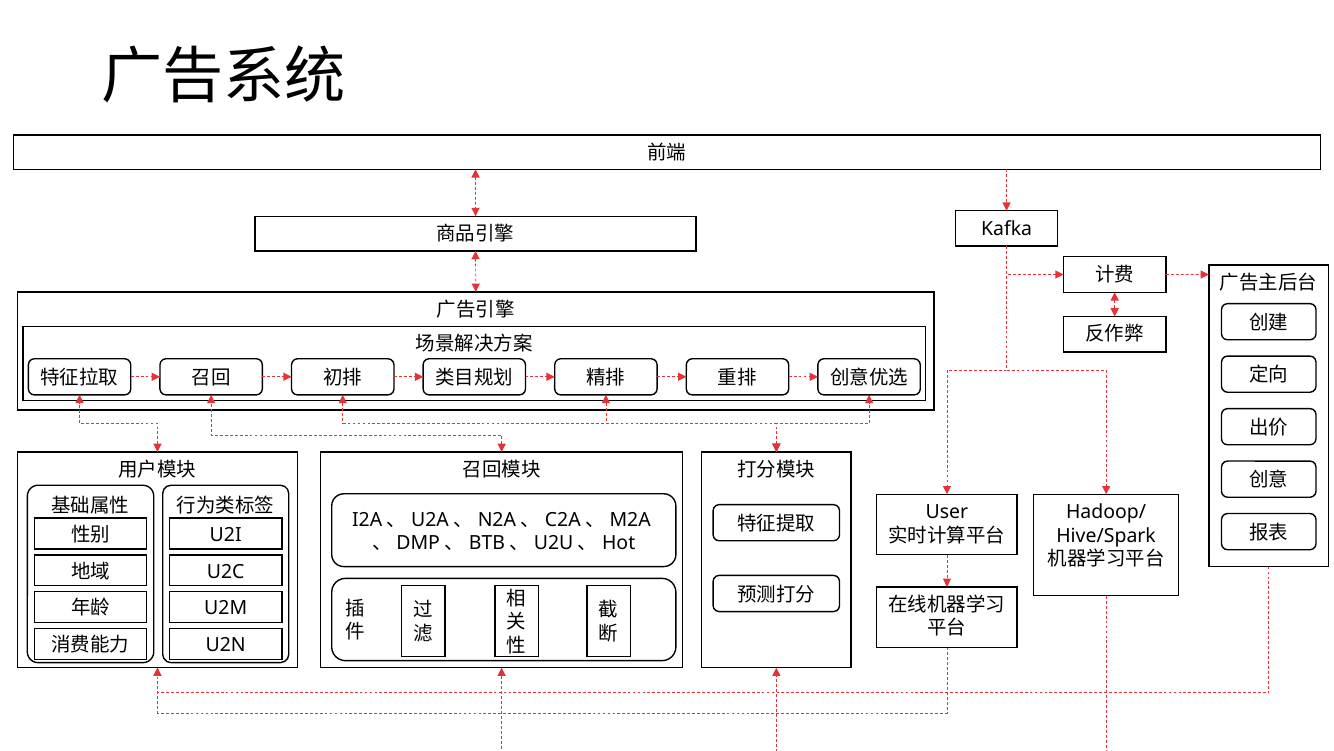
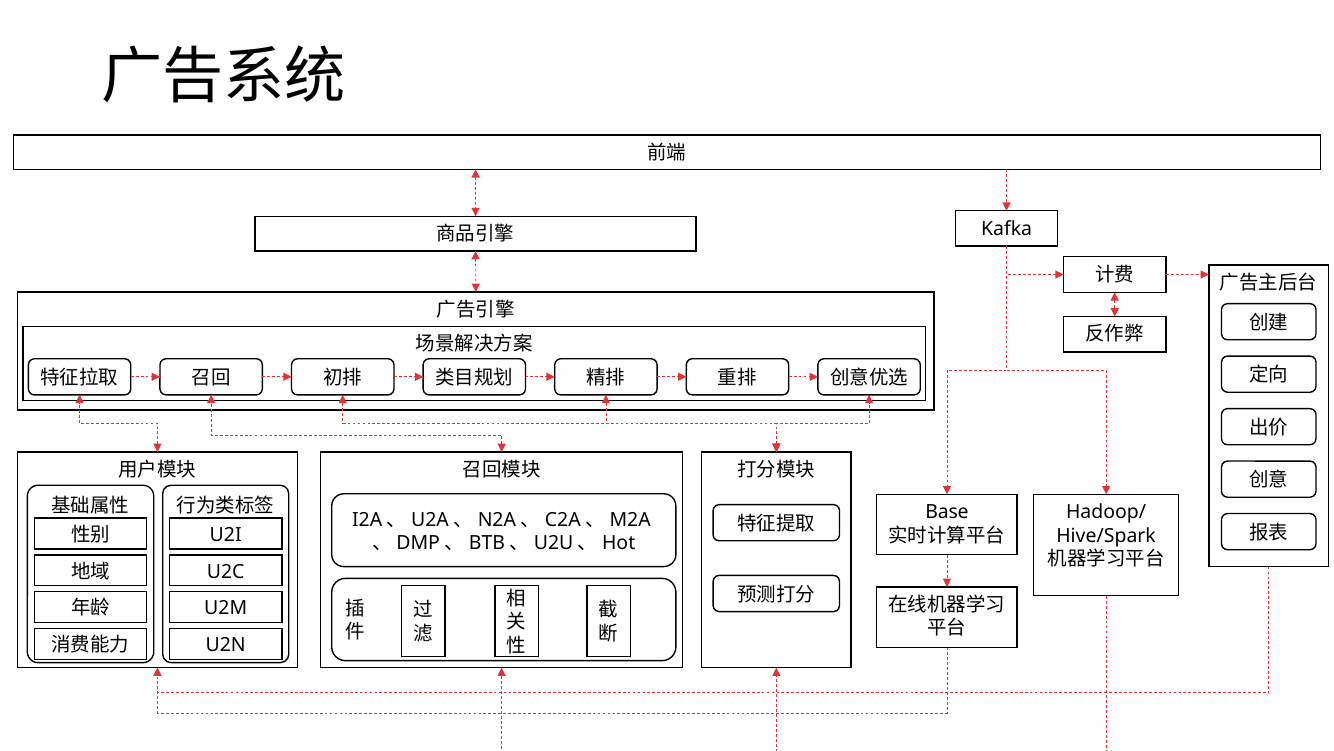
User: User -> Base (947, 512)
